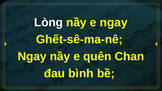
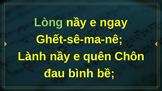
Lòng colour: white -> light green (49, 23)
Ngay: Ngay -> Lành (32, 57)
Chan: Chan -> Chôn (130, 57)
